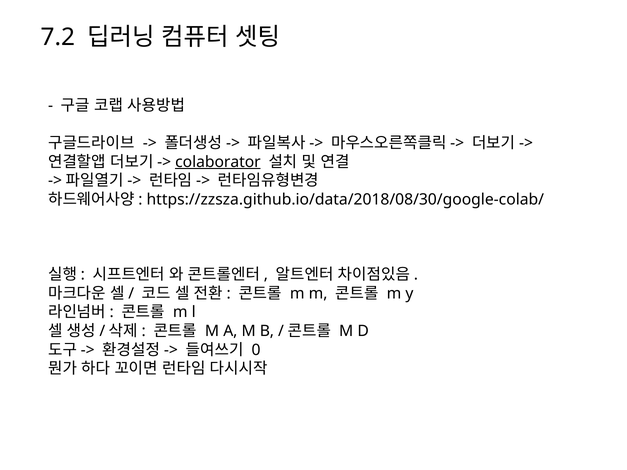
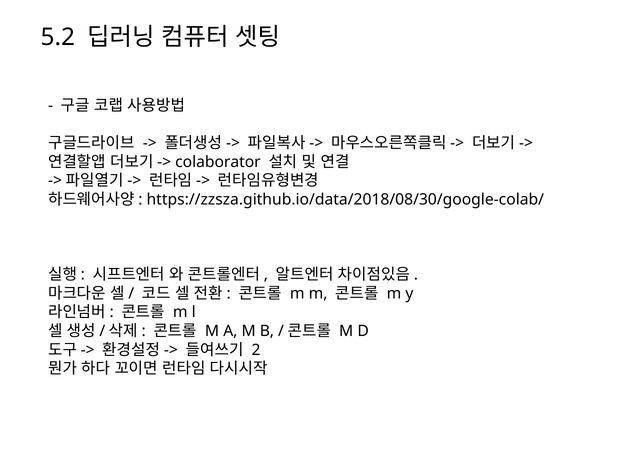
7.2: 7.2 -> 5.2 (58, 37)
colaborator underline: present -> none (218, 162)
0: 0 -> 2 (256, 350)
